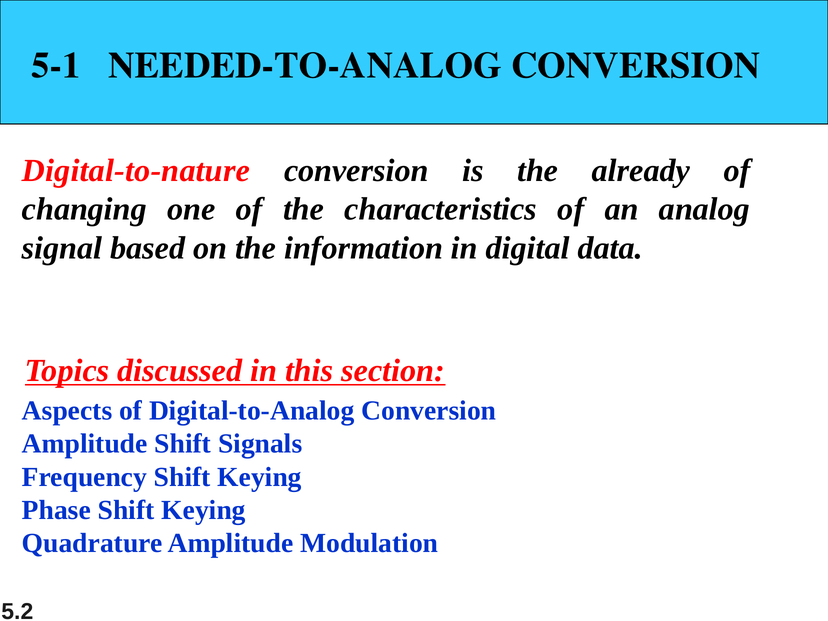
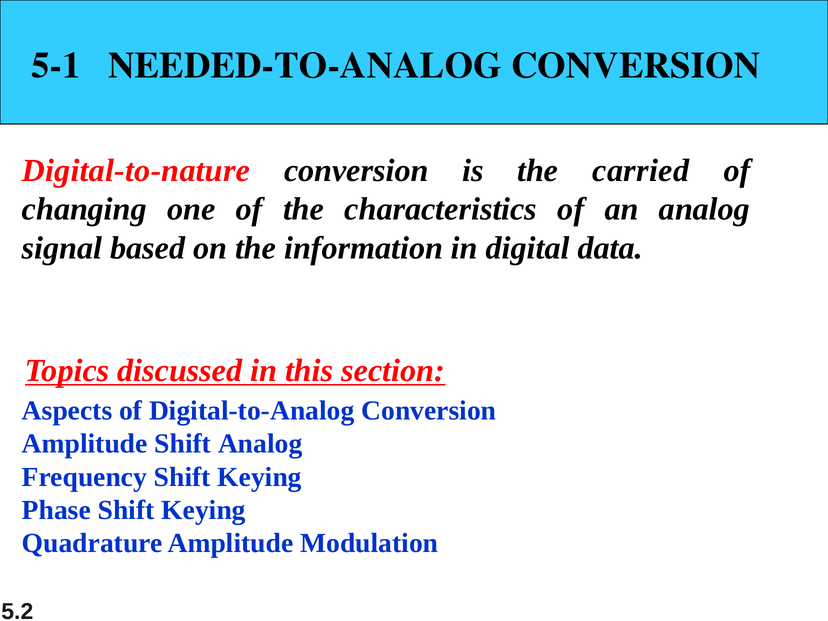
already: already -> carried (641, 171)
Shift Signals: Signals -> Analog (260, 444)
